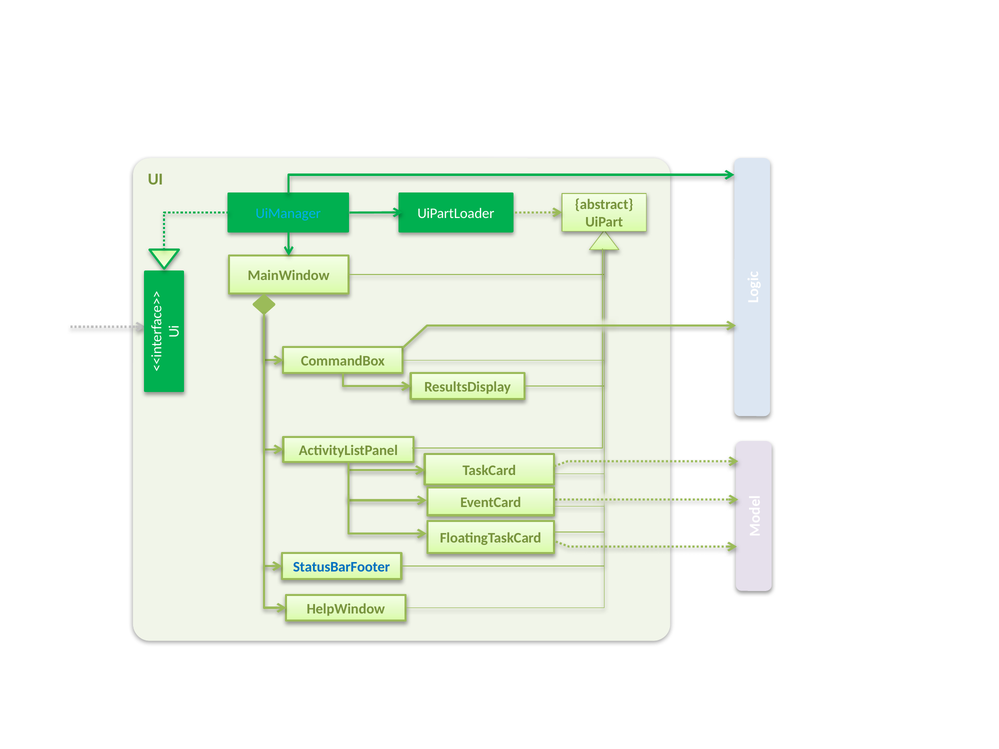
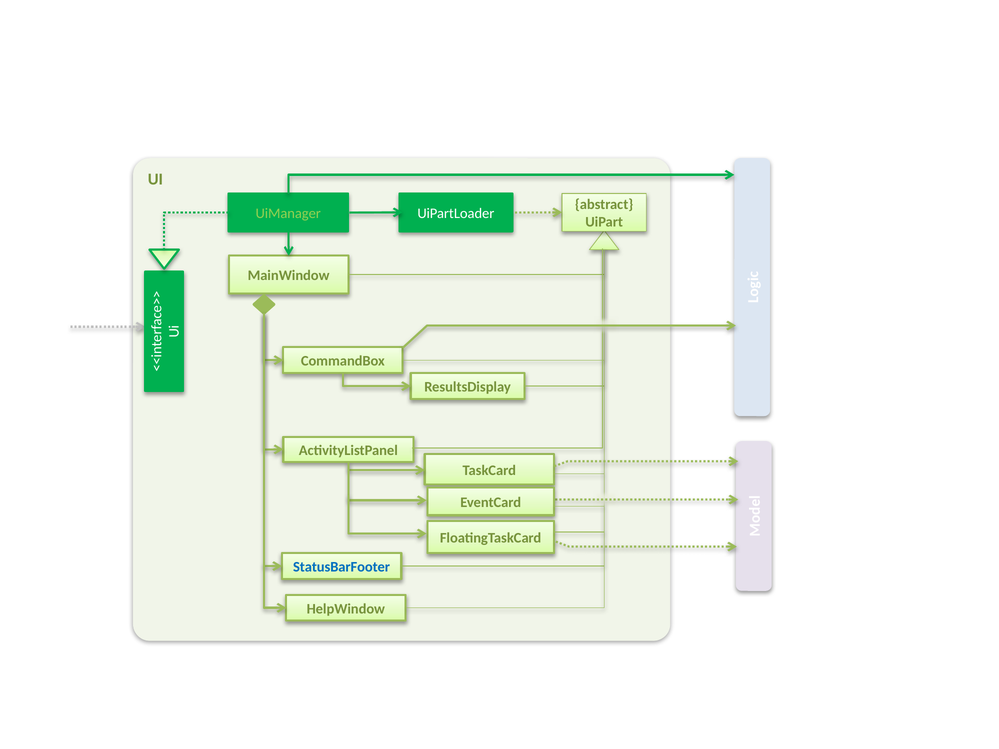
UiManager colour: light blue -> light green (288, 213)
